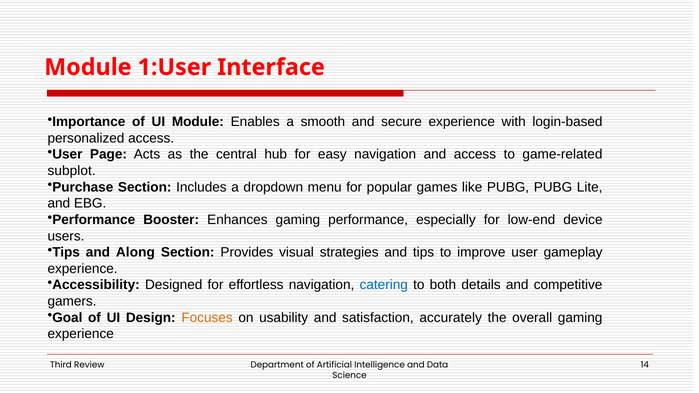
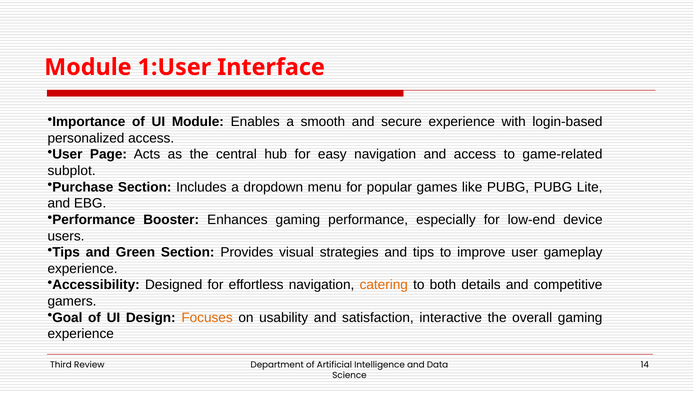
Along: Along -> Green (135, 252)
catering colour: blue -> orange (384, 285)
accurately: accurately -> interactive (451, 318)
